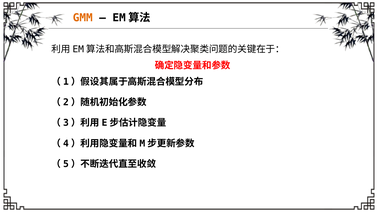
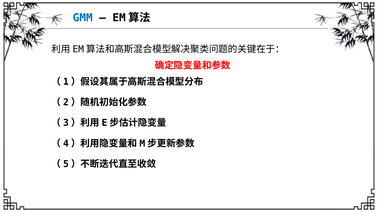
GMM colour: orange -> blue (83, 18)
